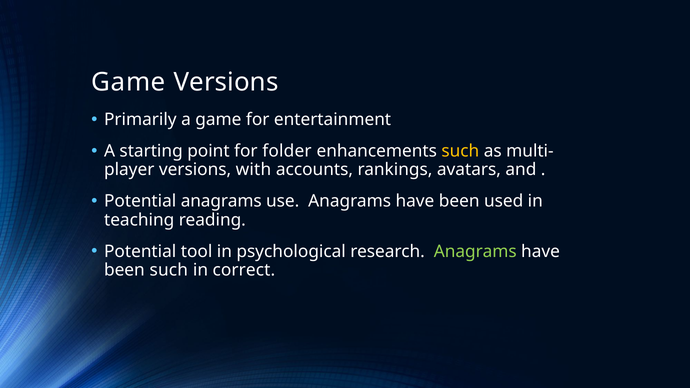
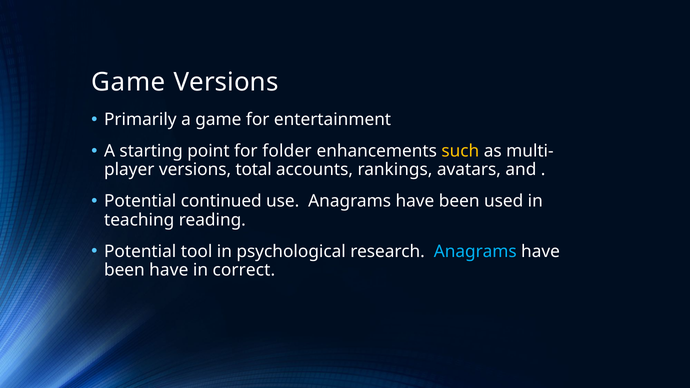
with: with -> total (254, 170)
Potential anagrams: anagrams -> continued (221, 201)
Anagrams colour: light green -> light blue (475, 252)
been such: such -> have (169, 270)
